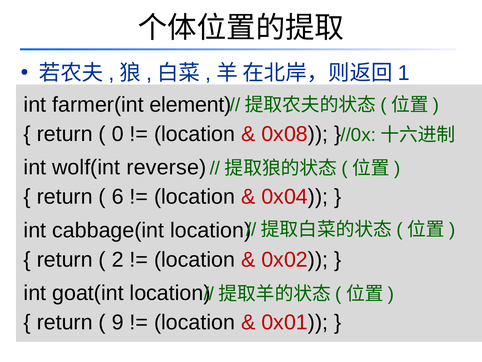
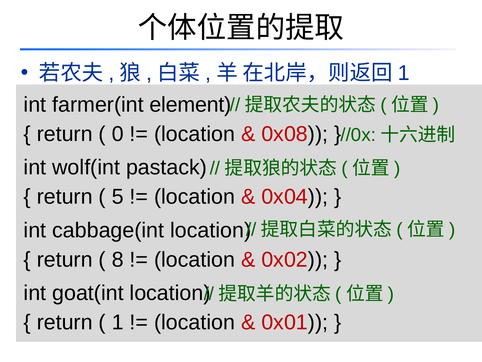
reverse: reverse -> pastack (167, 167)
6: 6 -> 5 (118, 197)
2: 2 -> 8 (118, 259)
9: 9 -> 1 (118, 322)
